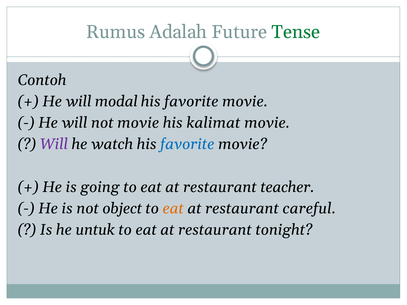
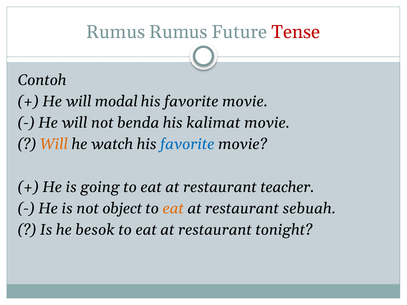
Rumus Adalah: Adalah -> Rumus (178, 32)
Tense colour: green -> red (296, 32)
not movie: movie -> benda (138, 123)
Will colour: purple -> orange (54, 144)
careful: careful -> sebuah (309, 209)
untuk: untuk -> besok (95, 230)
